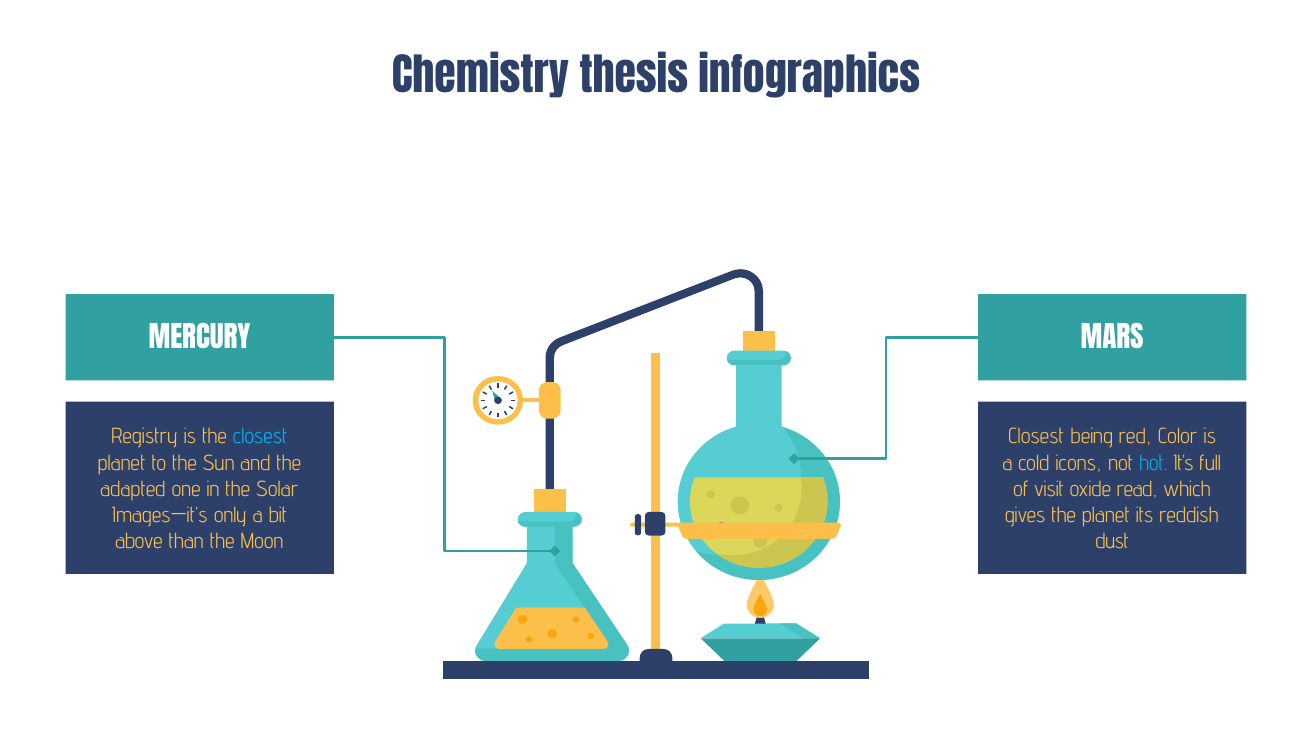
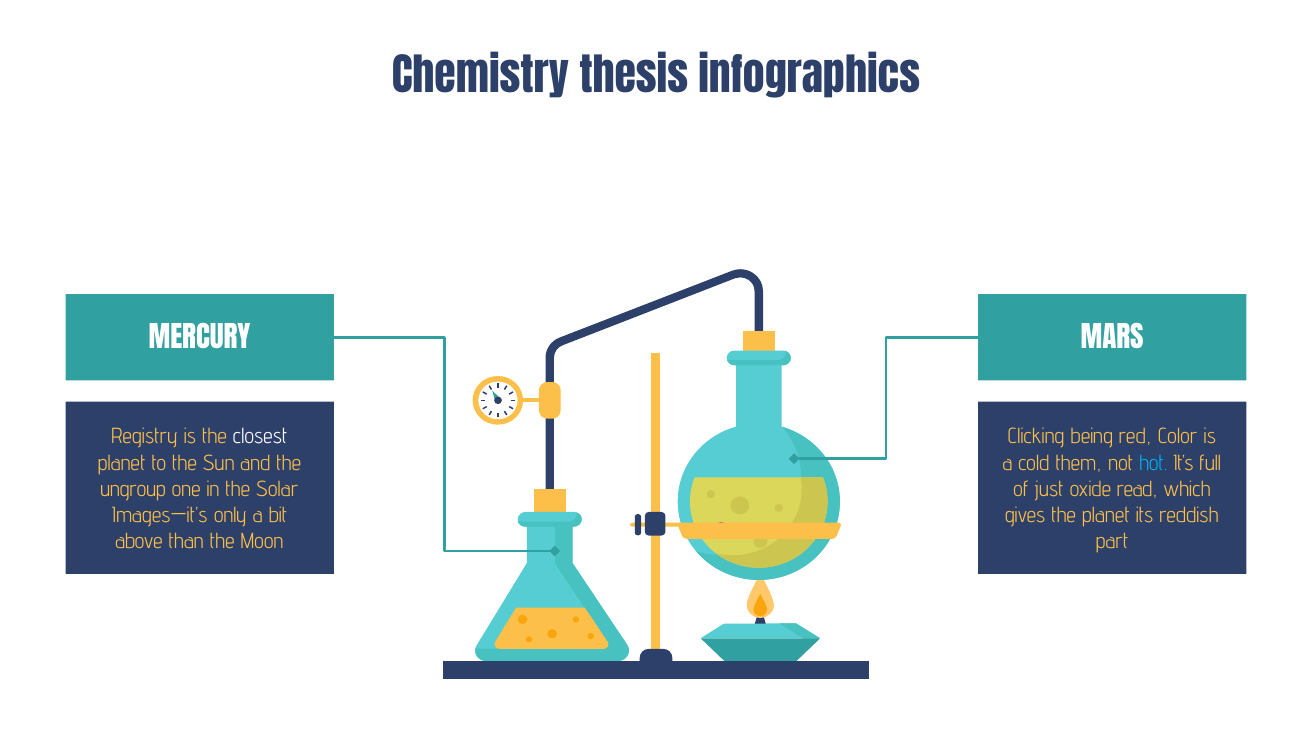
closest colour: light blue -> white (260, 437)
Closest: Closest -> Clicking (1036, 437)
icons: icons -> them (1079, 463)
adapted: adapted -> ungroup (133, 489)
visit: visit -> just (1049, 489)
dust: dust -> part (1112, 542)
